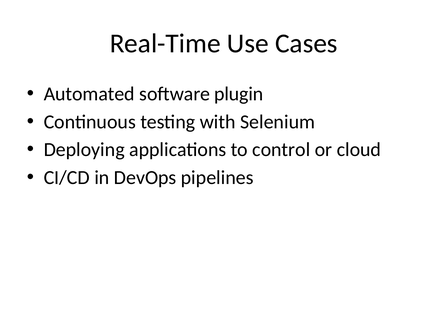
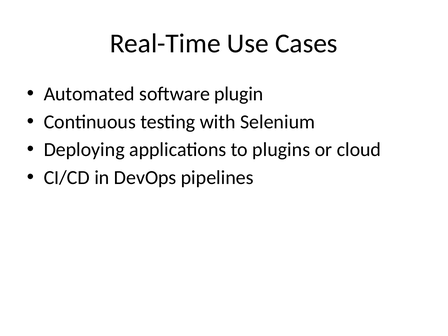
control: control -> plugins (281, 150)
